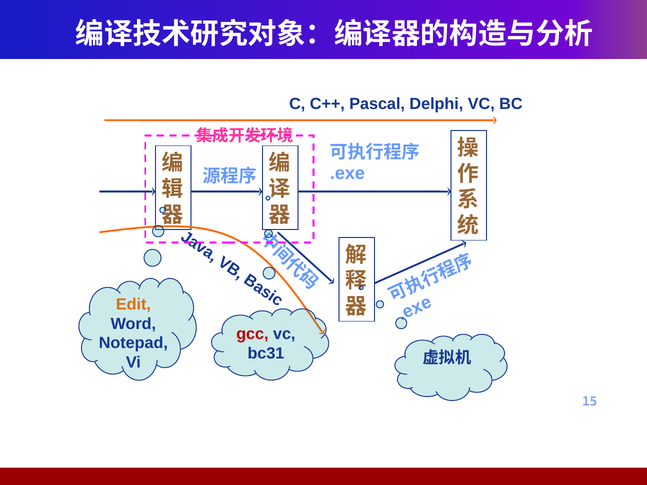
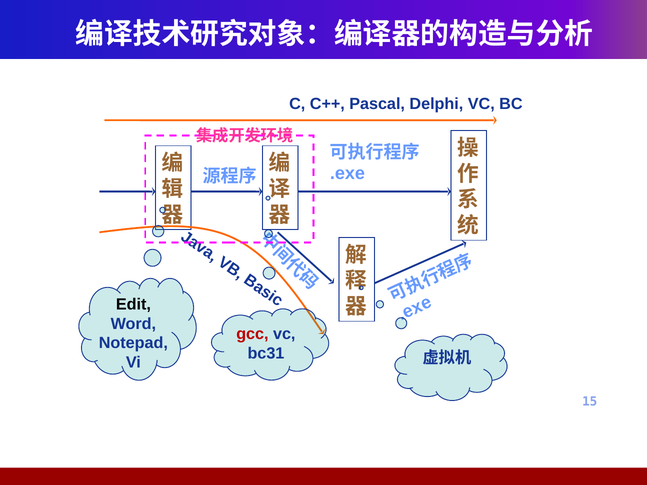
Edit colour: orange -> black (133, 304)
